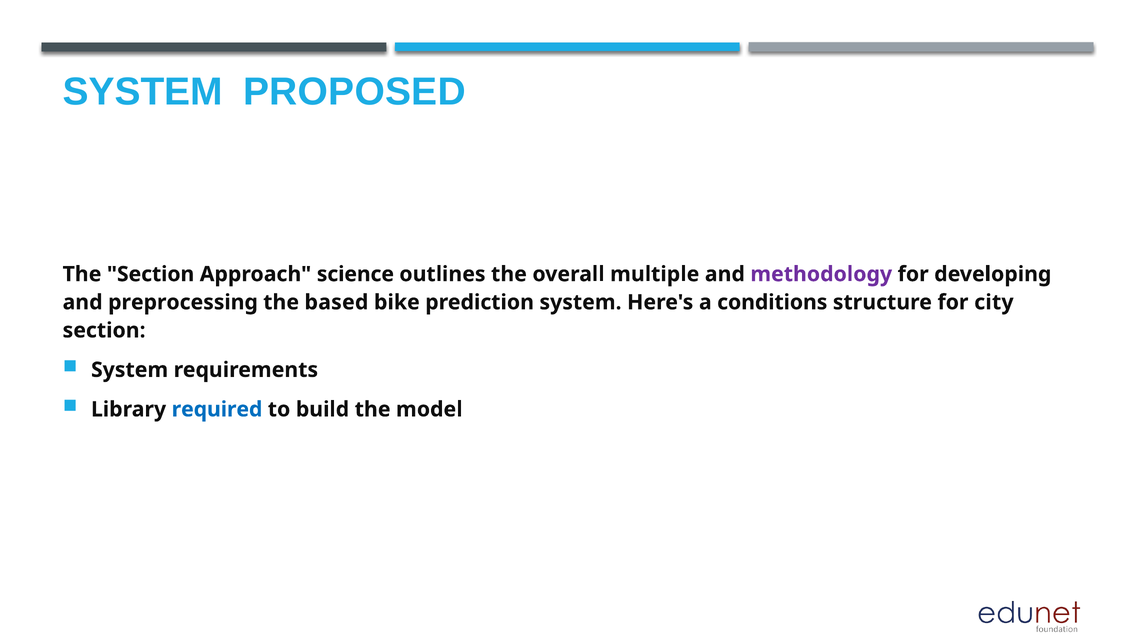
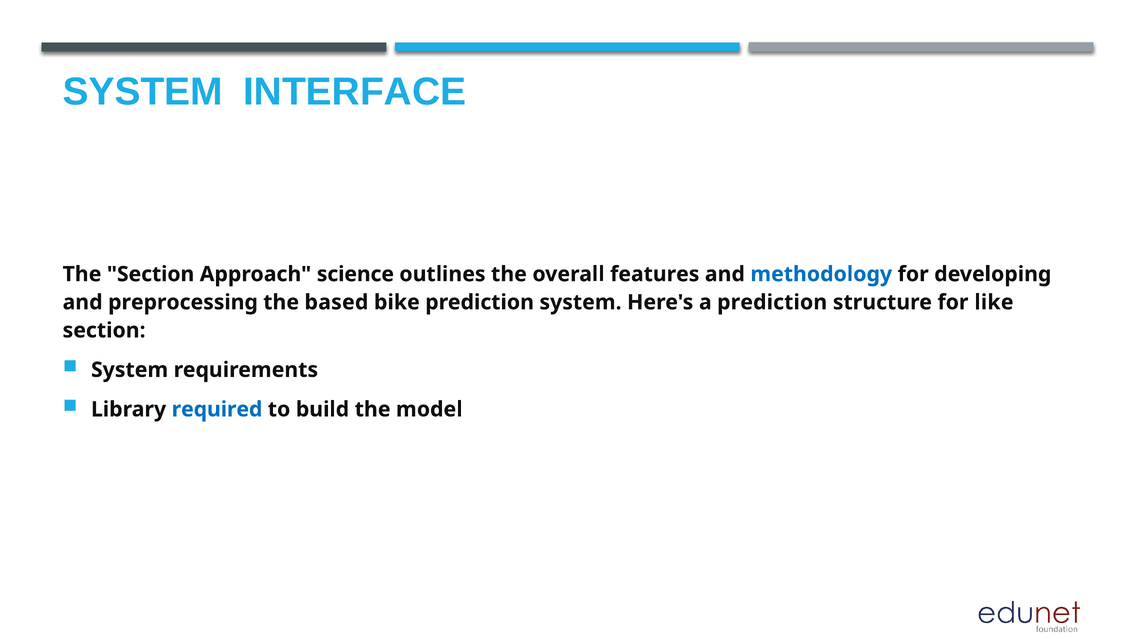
PROPOSED: PROPOSED -> INTERFACE (355, 92)
multiple: multiple -> features (655, 274)
methodology colour: purple -> blue (821, 274)
a conditions: conditions -> prediction (772, 302)
city: city -> like (994, 302)
